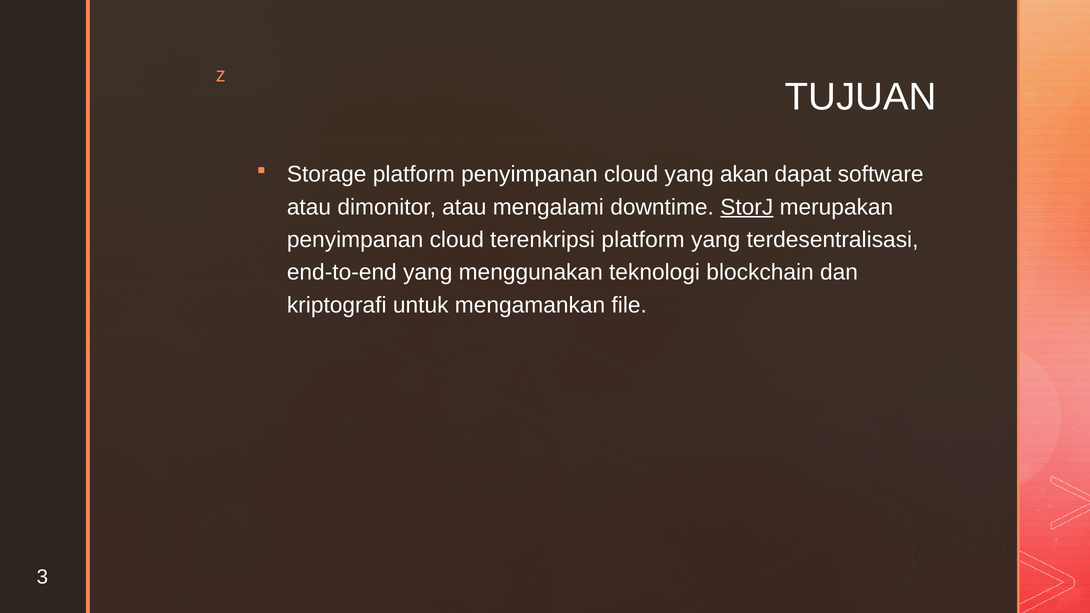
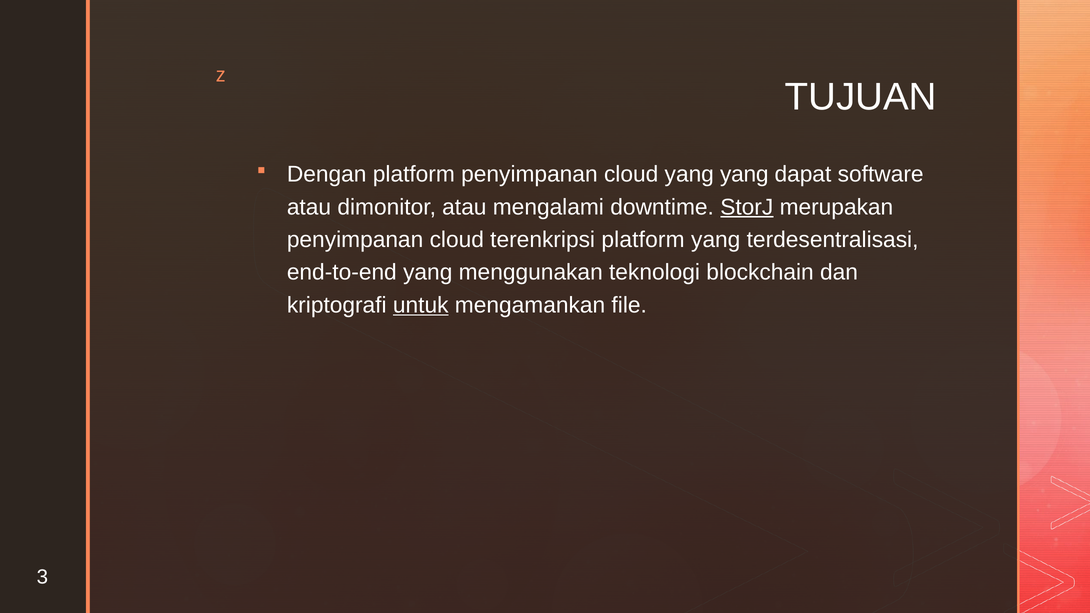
Storage: Storage -> Dengan (327, 174)
yang akan: akan -> yang (744, 174)
untuk underline: none -> present (421, 305)
